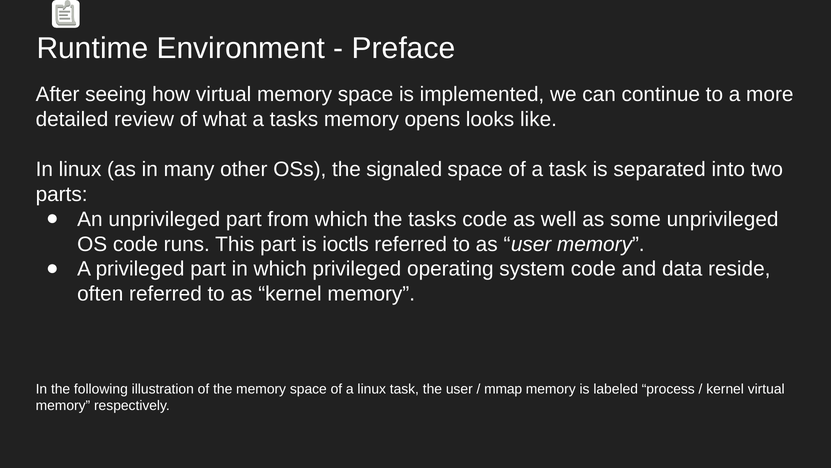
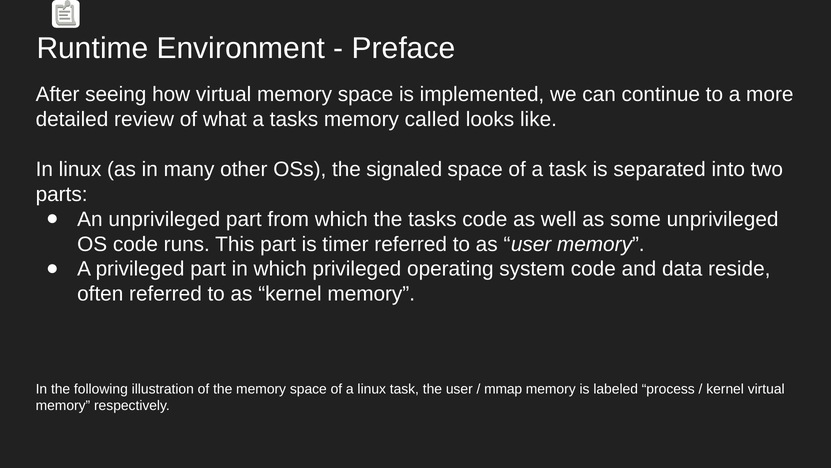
opens: opens -> called (432, 119)
ioctls: ioctls -> timer (345, 244)
